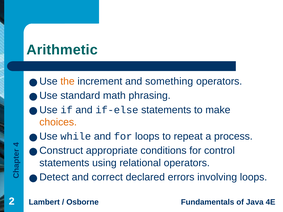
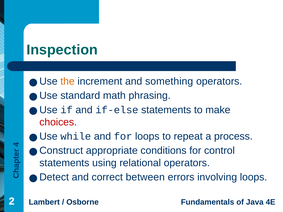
Arithmetic: Arithmetic -> Inspection (62, 50)
choices colour: orange -> red (58, 122)
declared: declared -> between (145, 177)
